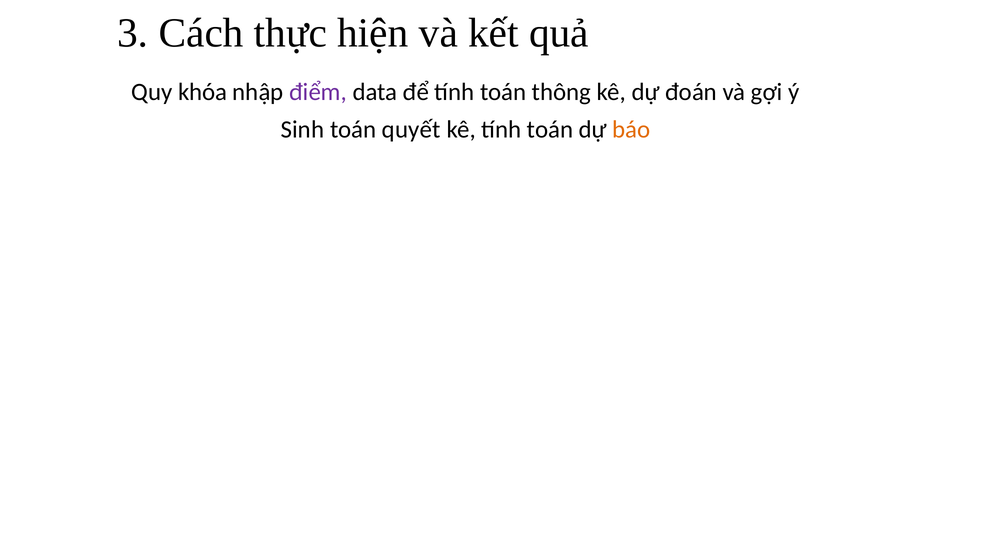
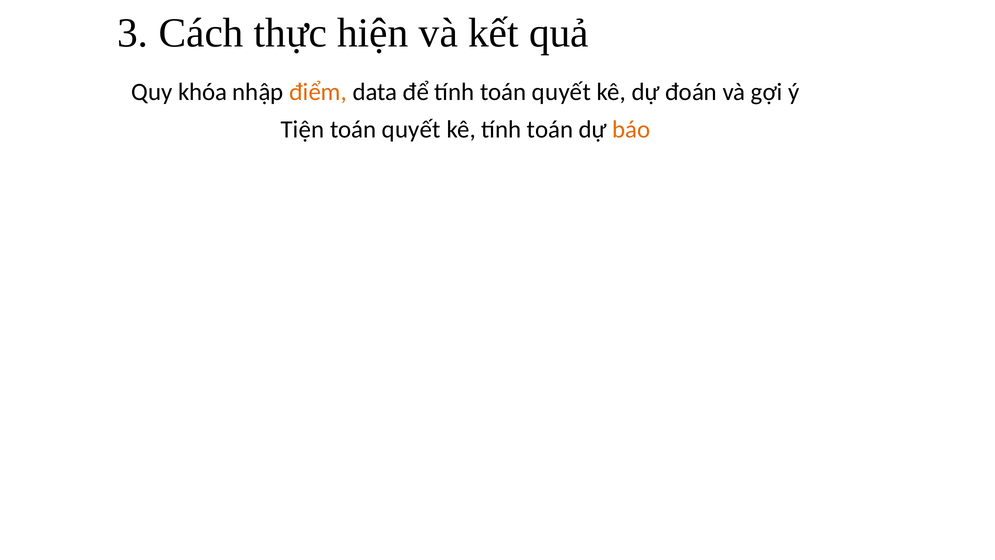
điểm colour: purple -> orange (318, 92)
tính toán thông: thông -> quyết (561, 92)
Sinh: Sinh -> Tiện (302, 129)
